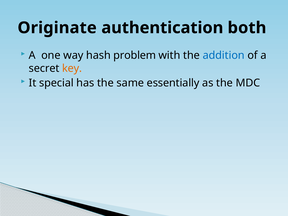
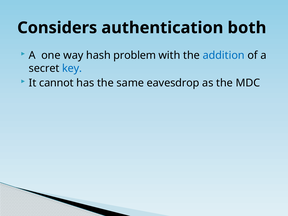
Originate: Originate -> Considers (57, 28)
key colour: orange -> blue (72, 68)
special: special -> cannot (56, 83)
essentially: essentially -> eavesdrop (173, 83)
